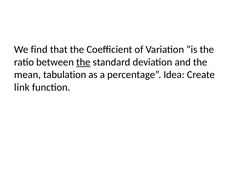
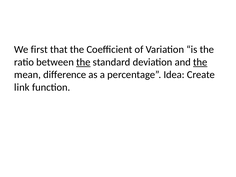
find: find -> first (39, 50)
the underline: none -> present (200, 62)
tabulation: tabulation -> difference (65, 75)
